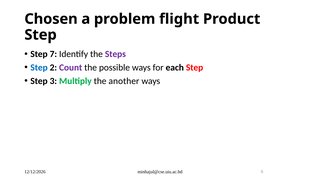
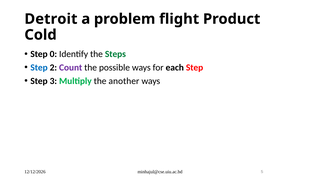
Chosen: Chosen -> Detroit (51, 19)
Step: Step -> Cold (41, 35)
7: 7 -> 0 (53, 54)
Steps colour: purple -> green (115, 54)
